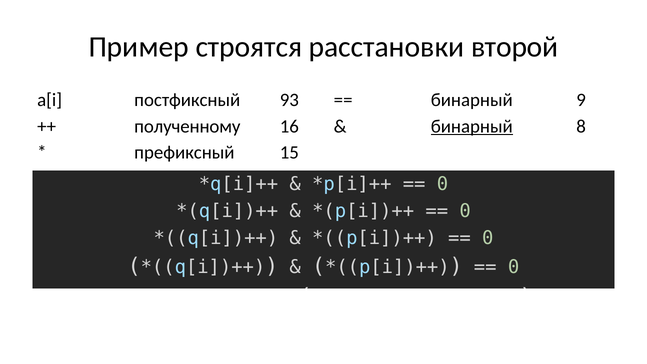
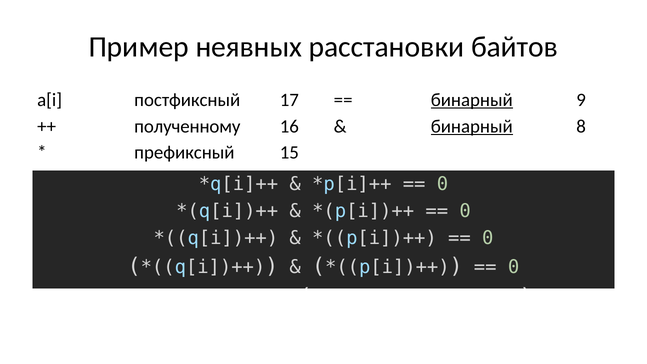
строятся: строятся -> неявных (249, 47)
второй: второй -> байтов (515, 47)
93: 93 -> 17 (289, 100)
бинарный underline: none -> present (472, 100)
